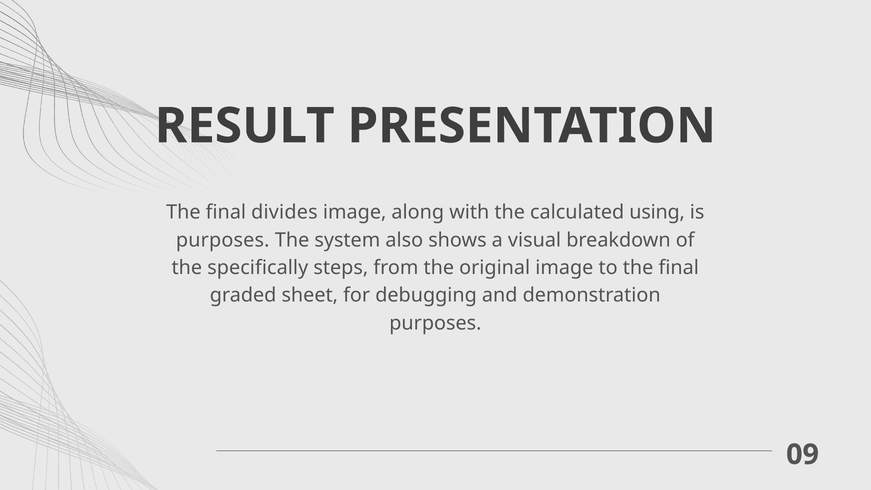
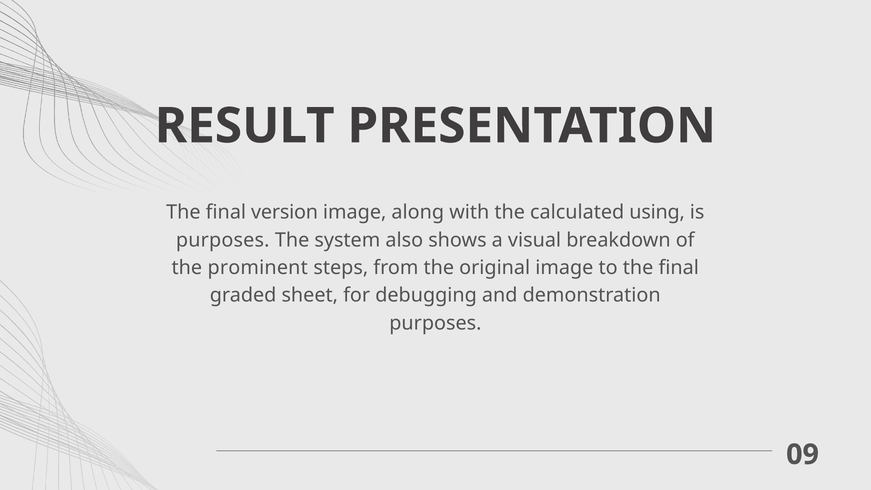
divides: divides -> version (285, 212)
specifically: specifically -> prominent (258, 268)
